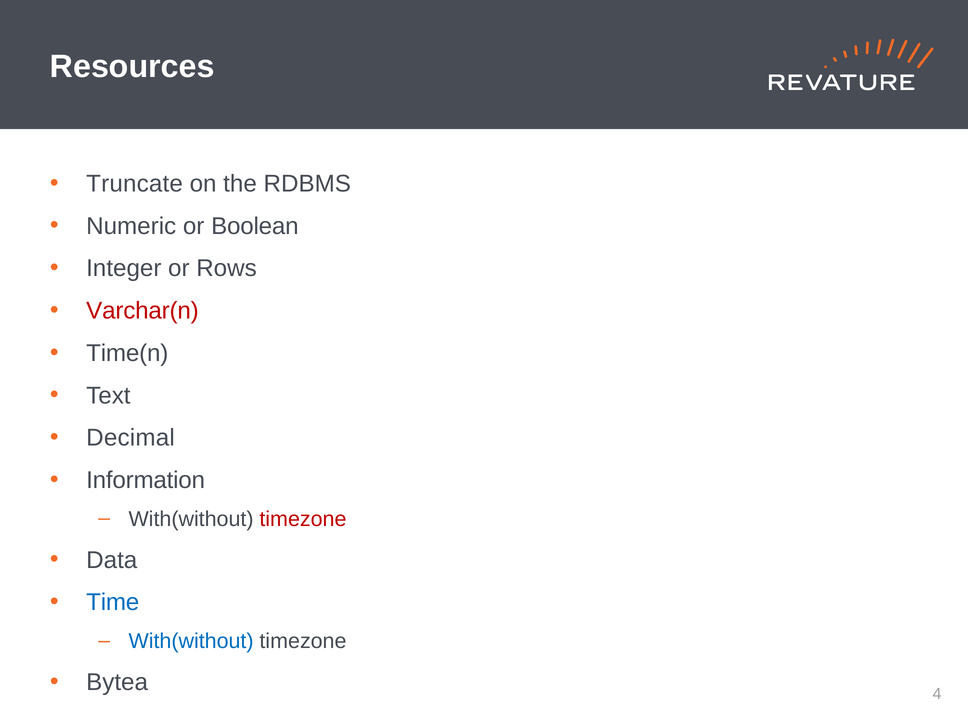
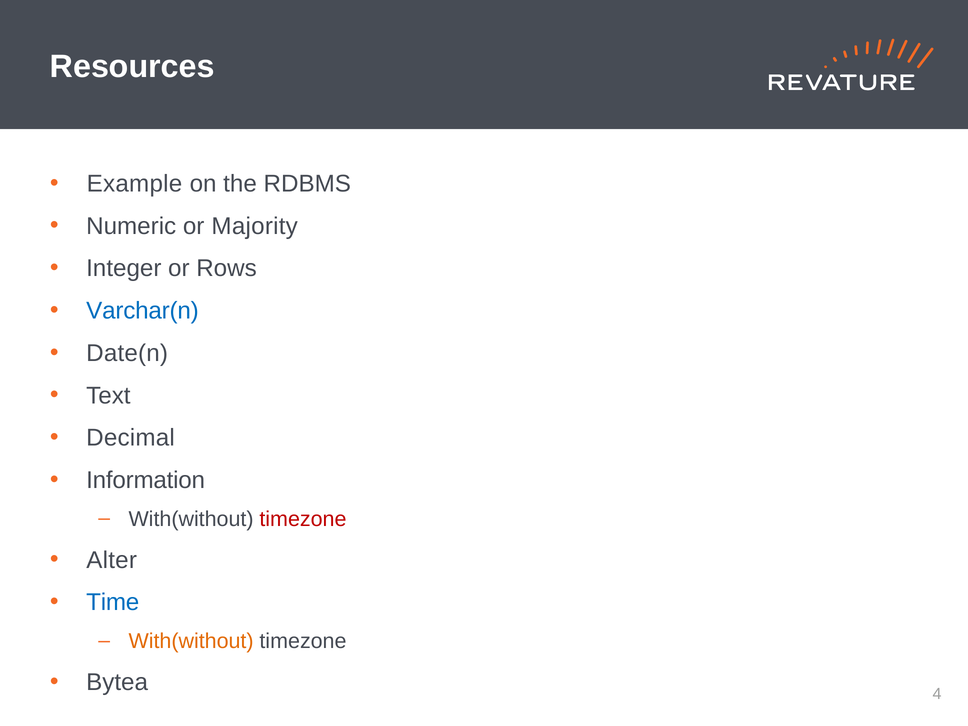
Truncate: Truncate -> Example (134, 184)
Boolean: Boolean -> Majority (255, 226)
Varchar(n colour: red -> blue (142, 311)
Time(n: Time(n -> Date(n (127, 353)
Data: Data -> Alter (112, 560)
With(without colour: blue -> orange (191, 641)
